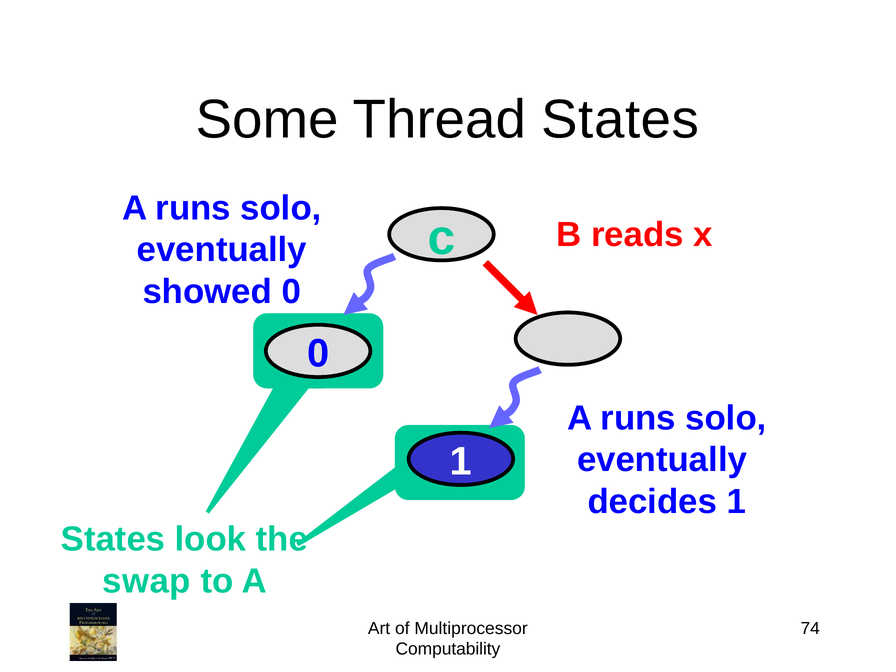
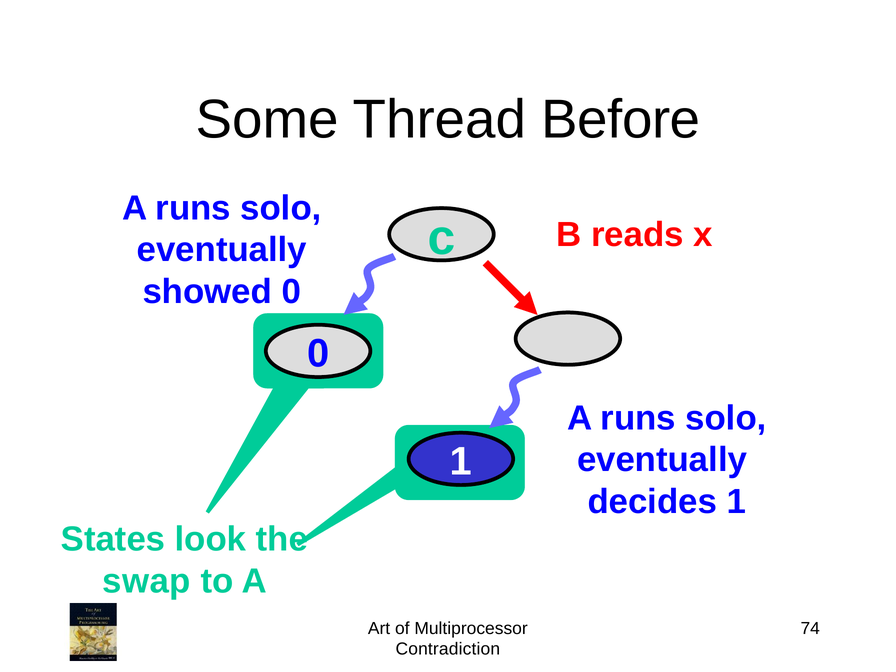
Thread States: States -> Before (621, 120)
Computability: Computability -> Contradiction (448, 649)
